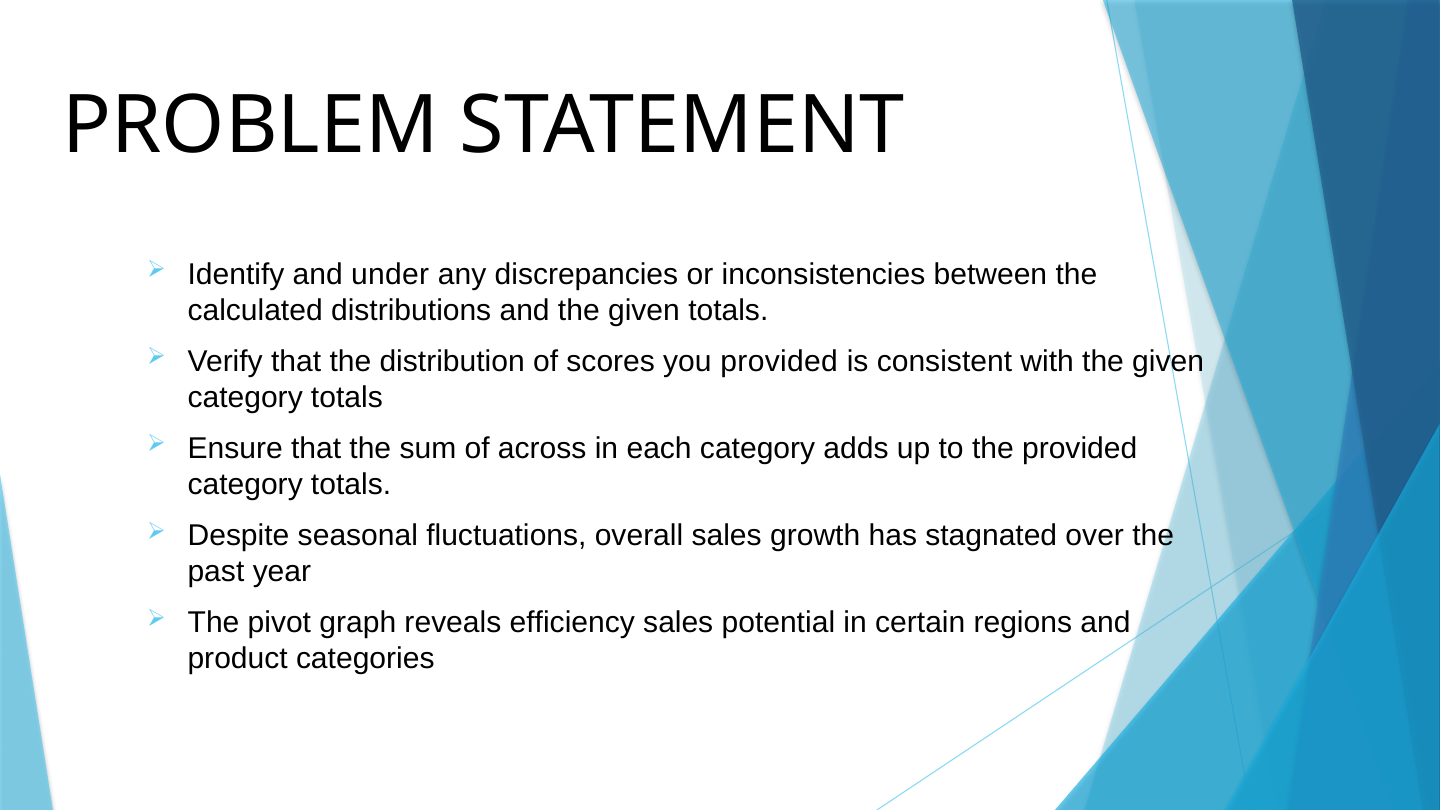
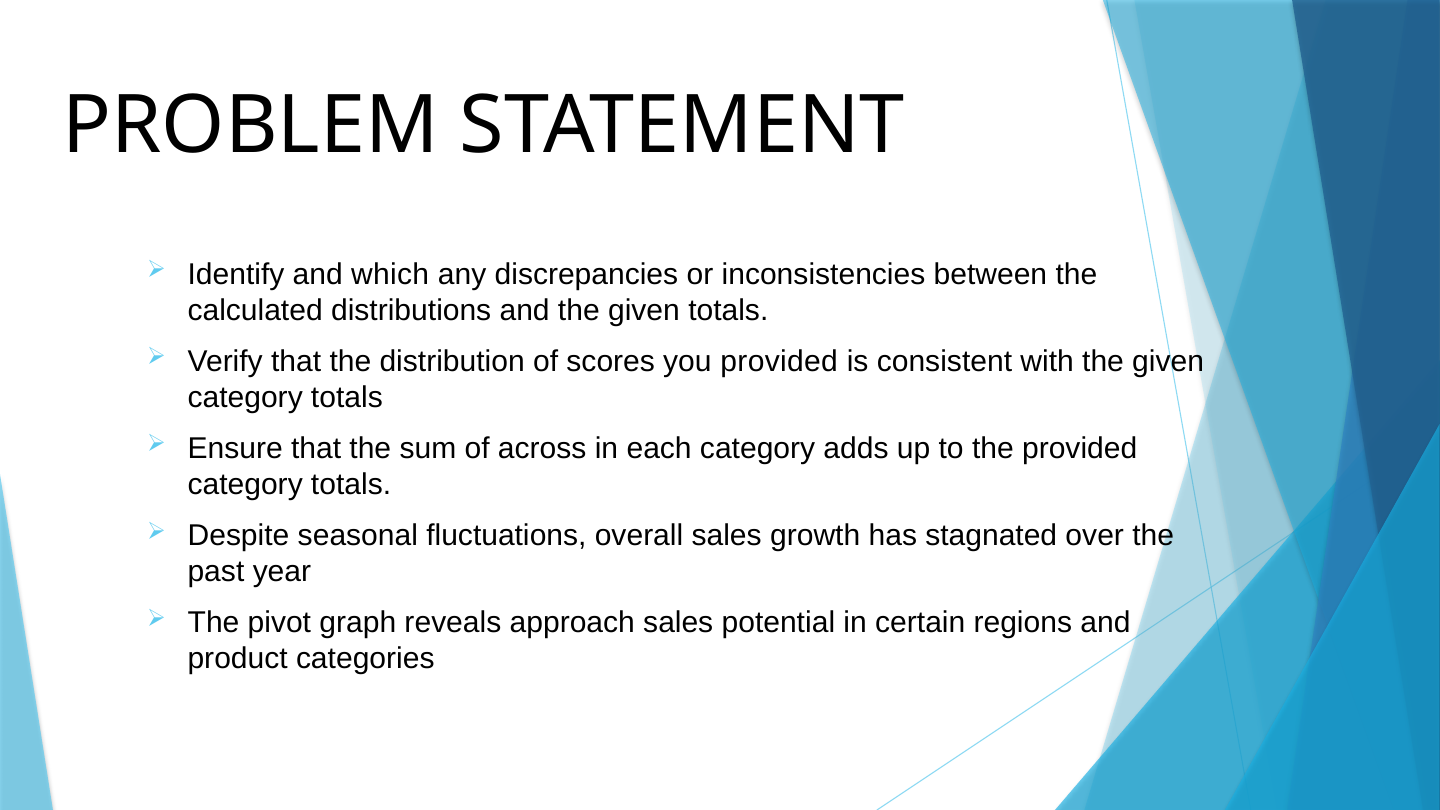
under: under -> which (390, 274)
efficiency: efficiency -> approach (572, 623)
